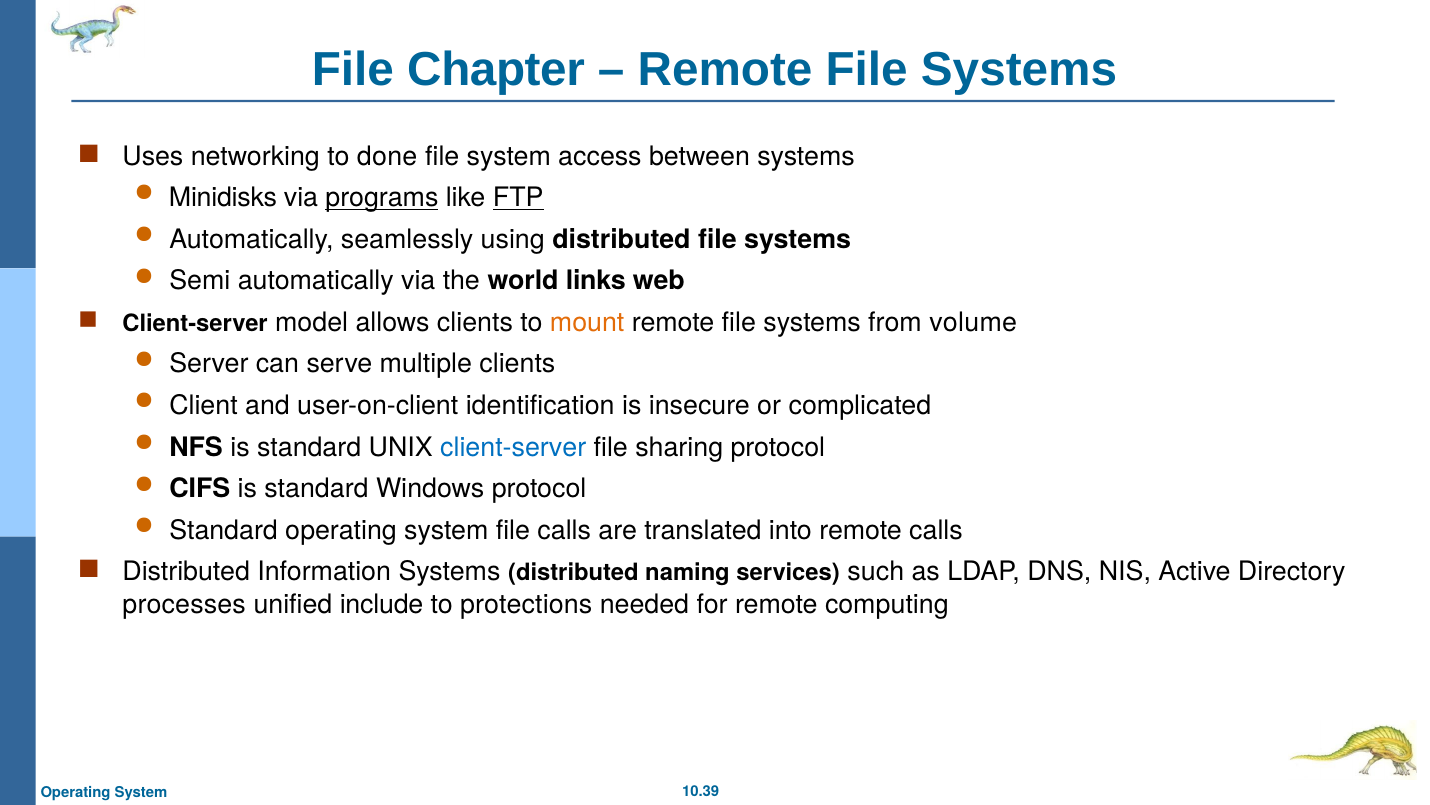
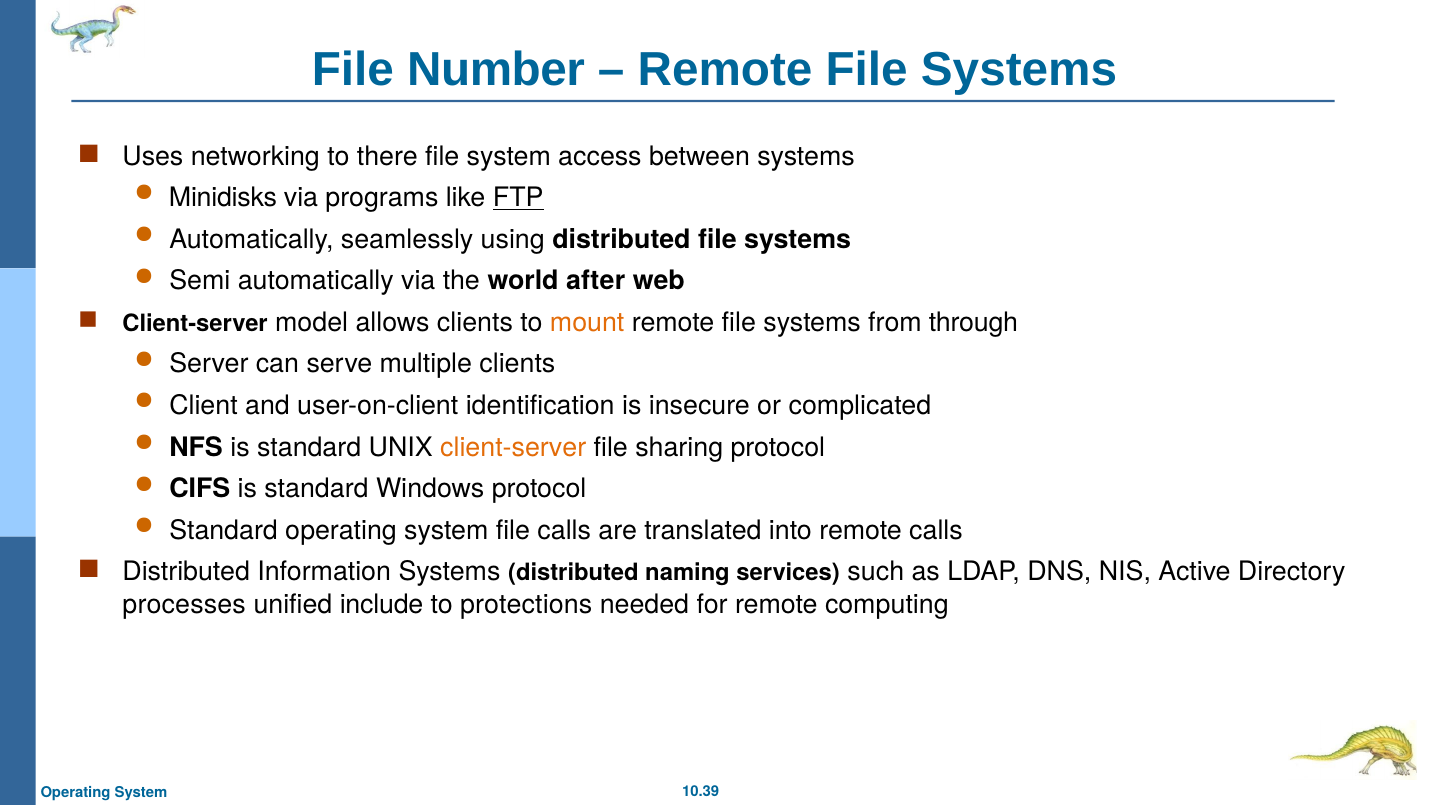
Chapter: Chapter -> Number (496, 70)
done: done -> there (387, 156)
programs underline: present -> none (382, 198)
links: links -> after (596, 281)
volume: volume -> through (973, 322)
client-server colour: blue -> orange (513, 447)
